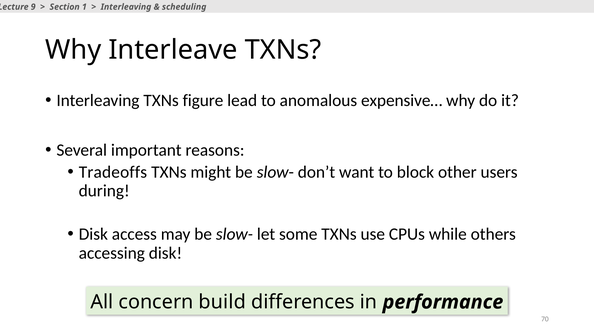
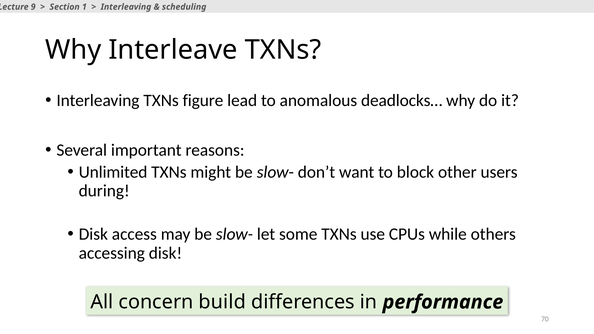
expensive…: expensive… -> deadlocks… (402, 100)
Tradeoffs: Tradeoffs -> Unlimited (113, 172)
